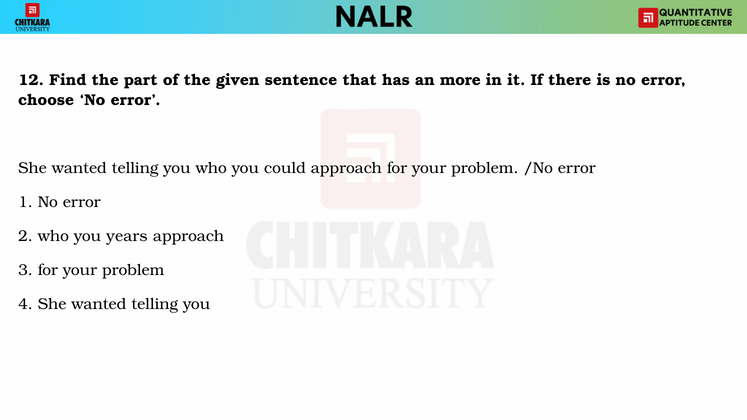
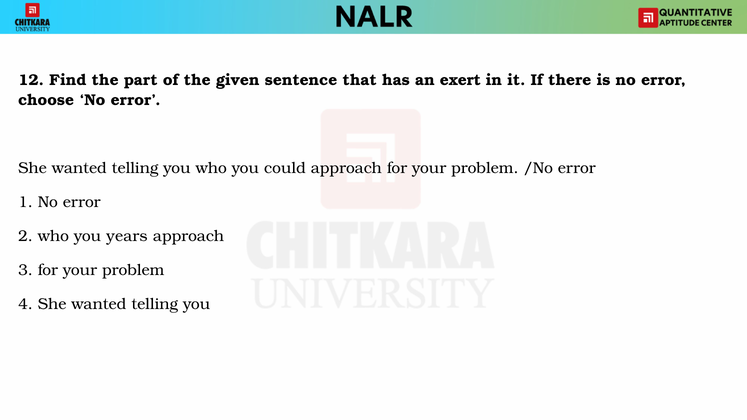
more: more -> exert (460, 80)
